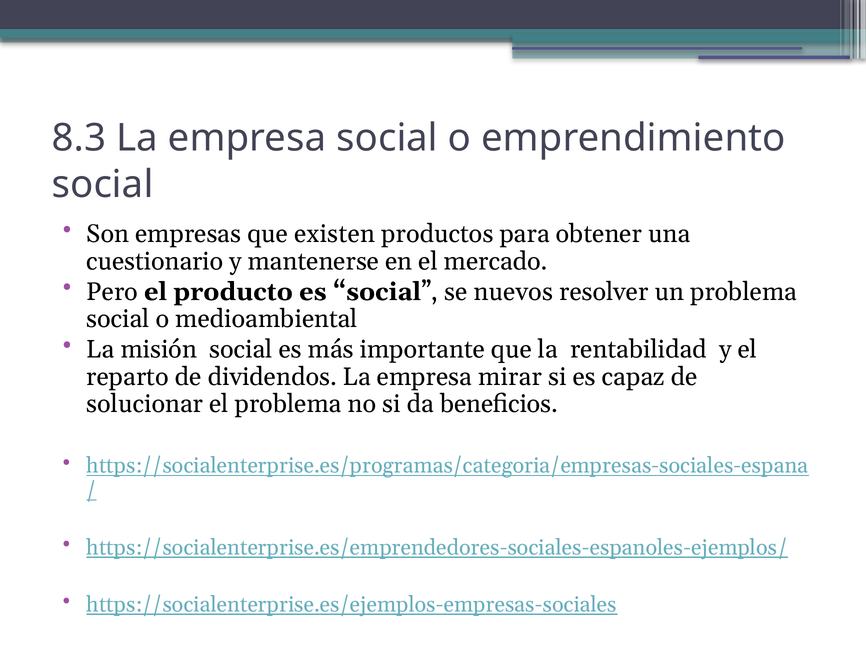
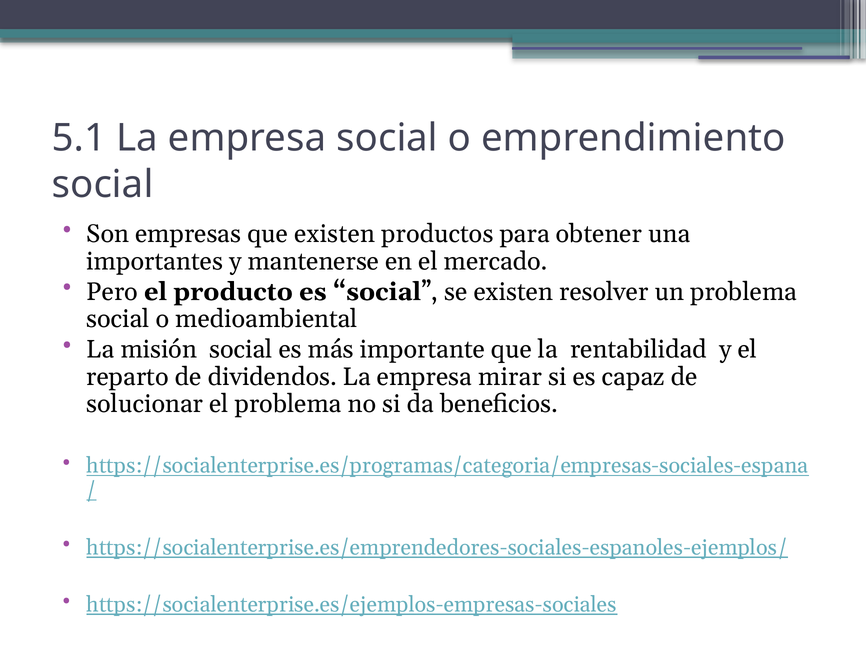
8.3: 8.3 -> 5.1 (79, 138)
cuestionario: cuestionario -> importantes (155, 261)
se nuevos: nuevos -> existen (513, 292)
